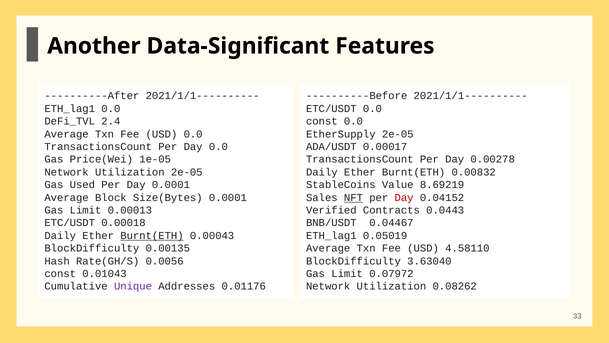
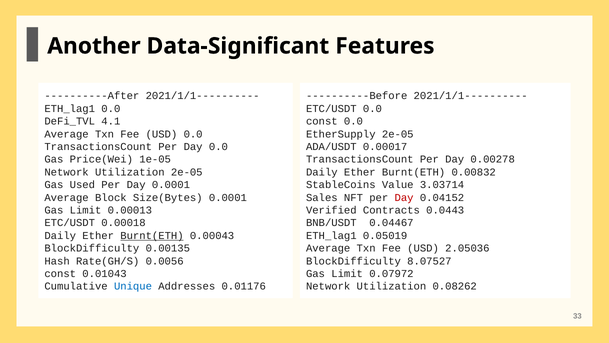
2.4: 2.4 -> 4.1 (111, 121)
8.69219: 8.69219 -> 3.03714 (442, 185)
NFT underline: present -> none (353, 197)
4.58110: 4.58110 -> 2.05036 (467, 248)
3.63040: 3.63040 -> 8.07527 (429, 261)
Unique colour: purple -> blue (133, 286)
